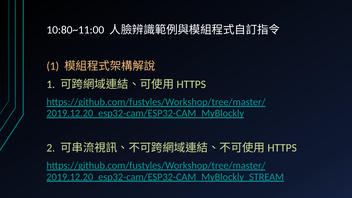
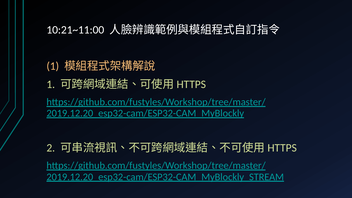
10:80~11:00: 10:80~11:00 -> 10:21~11:00 (75, 30)
